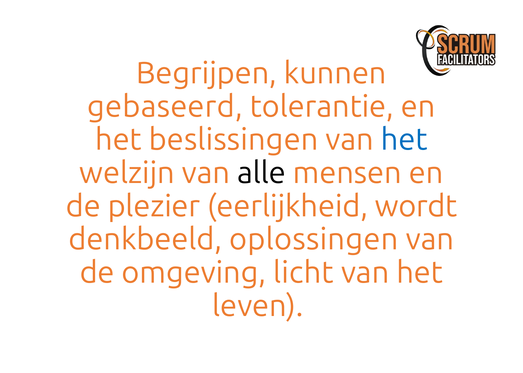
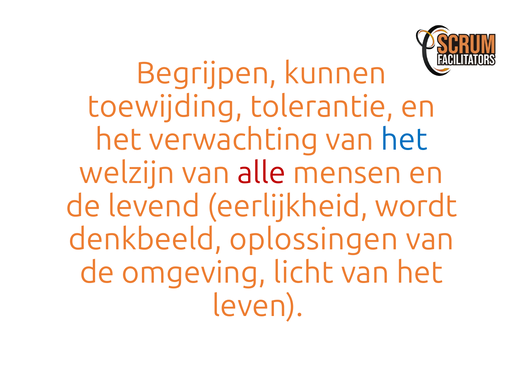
gebaseerd: gebaseerd -> toewijding (165, 106)
beslissingen: beslissingen -> verwachting (234, 140)
alle colour: black -> red (262, 173)
plezier: plezier -> levend (154, 206)
